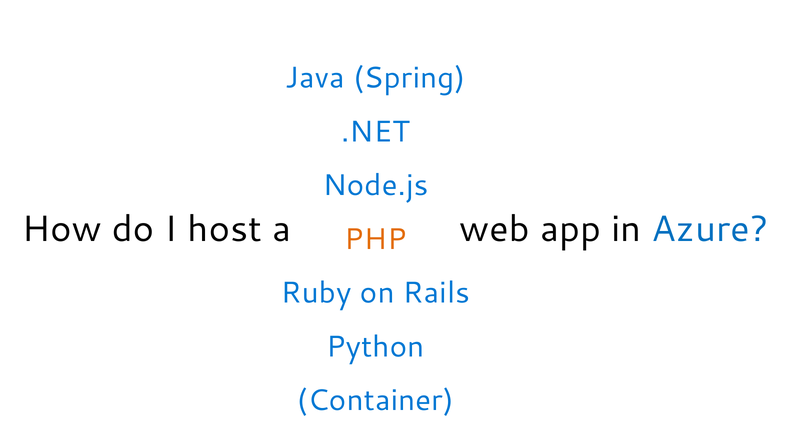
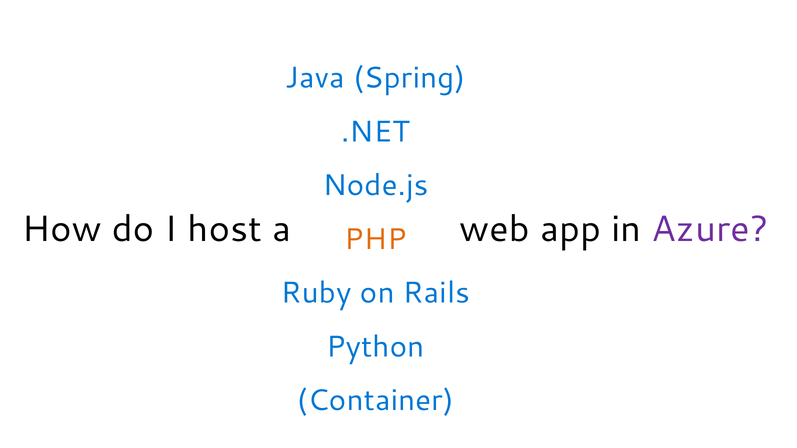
Azure colour: blue -> purple (710, 230)
